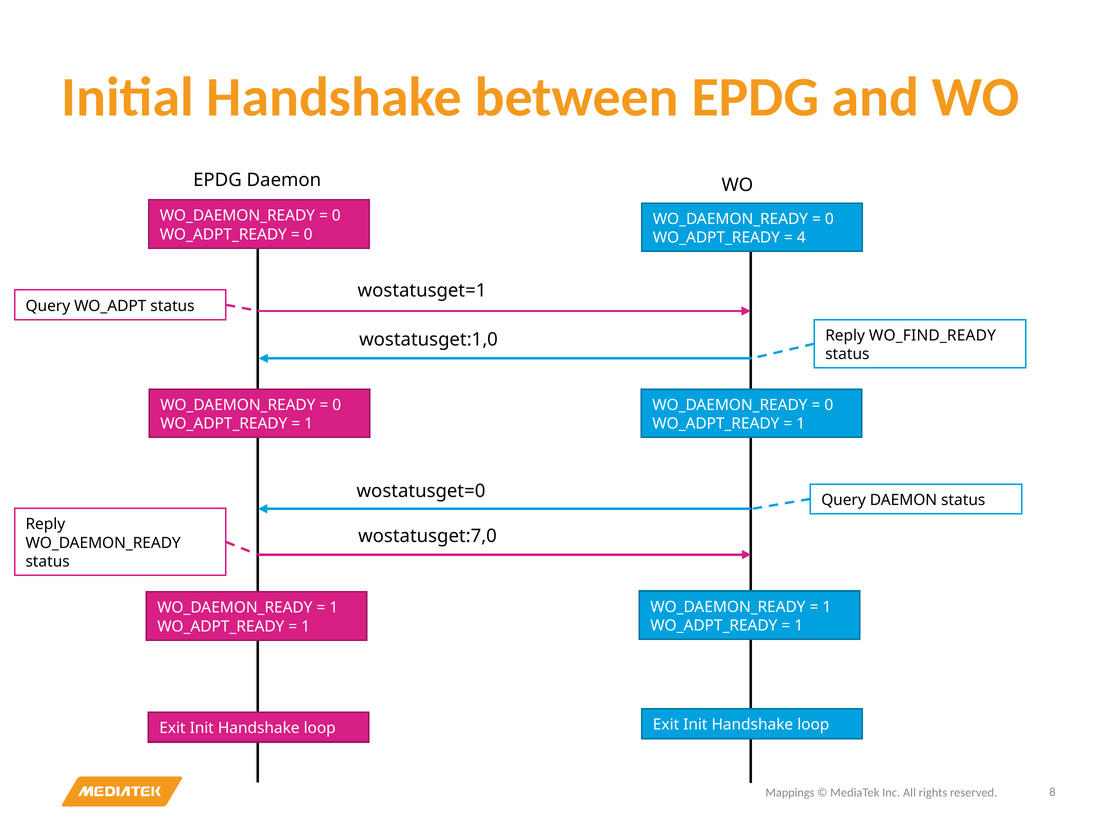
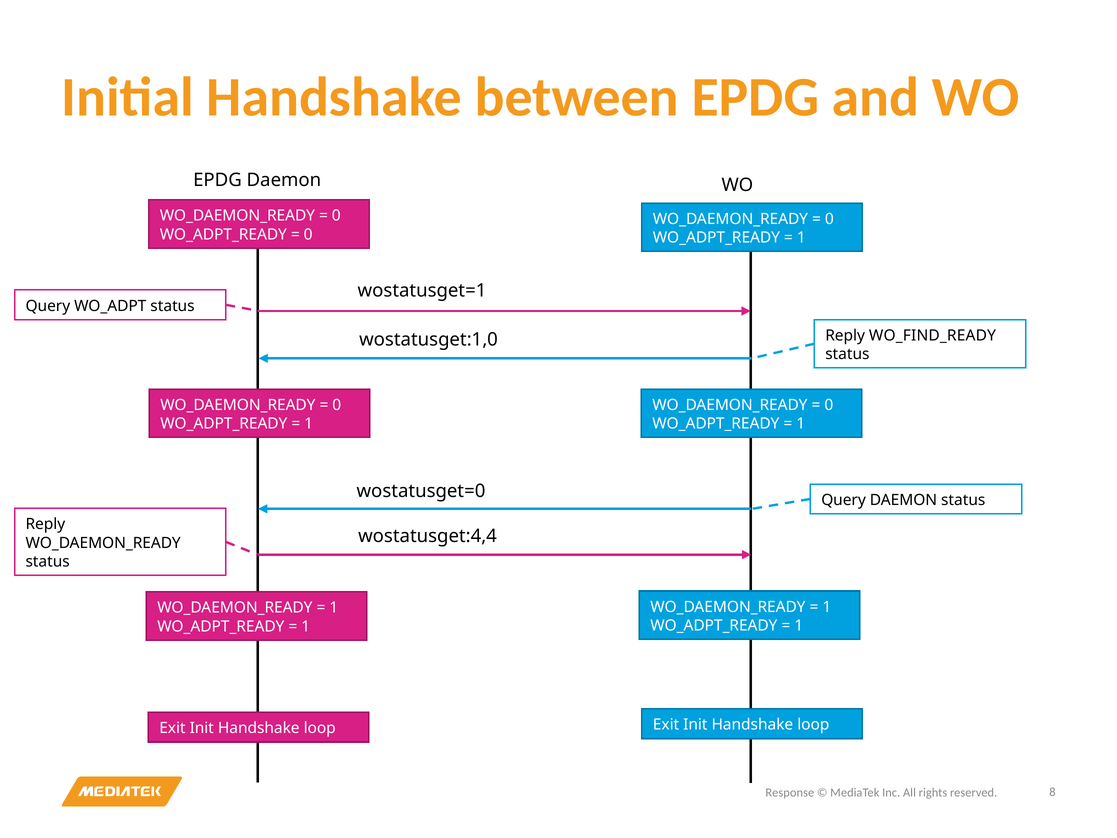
4: 4 -> 1 (801, 238)
wostatusget:7,0: wostatusget:7,0 -> wostatusget:4,4 (428, 536)
Mappings: Mappings -> Response (790, 792)
